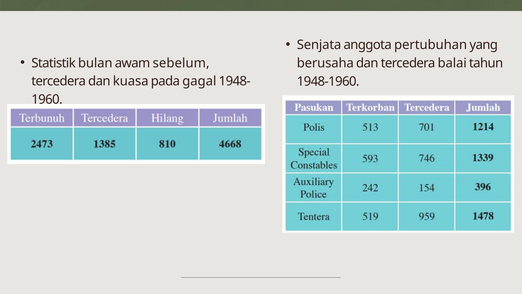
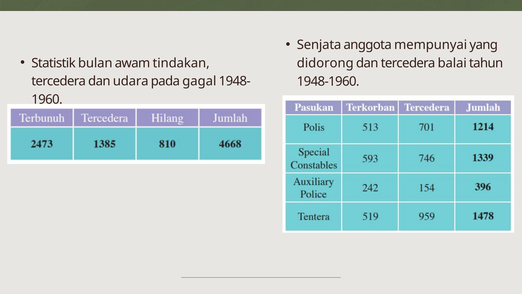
pertubuhan: pertubuhan -> mempunyai (431, 45)
sebelum: sebelum -> tindakan (181, 63)
berusaha: berusaha -> didorong (325, 63)
kuasa: kuasa -> udara (131, 81)
